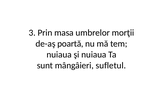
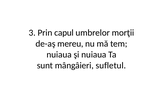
masa: masa -> capul (64, 33)
poartă: poartă -> mereu (70, 43)
